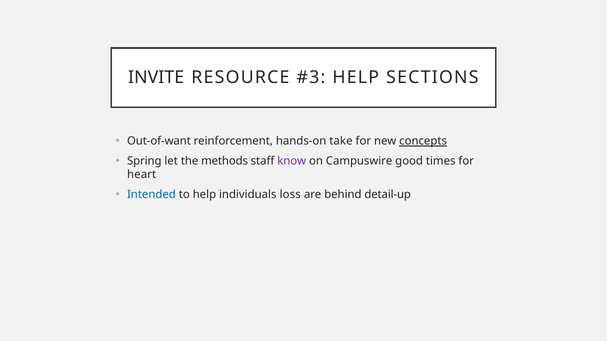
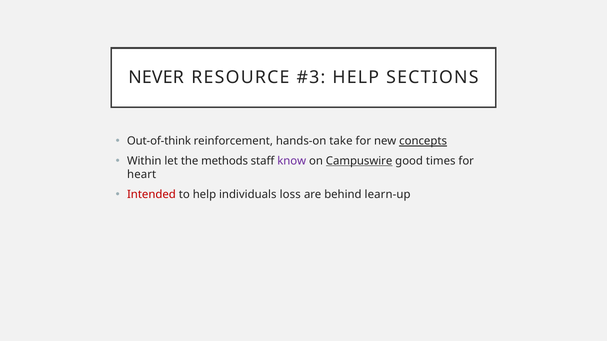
INVITE: INVITE -> NEVER (156, 78)
Out-of-want: Out-of-want -> Out-of-think (159, 141)
Spring: Spring -> Within (144, 161)
Campuswire underline: none -> present (359, 161)
Intended colour: blue -> red (151, 195)
detail-up: detail-up -> learn-up (388, 195)
